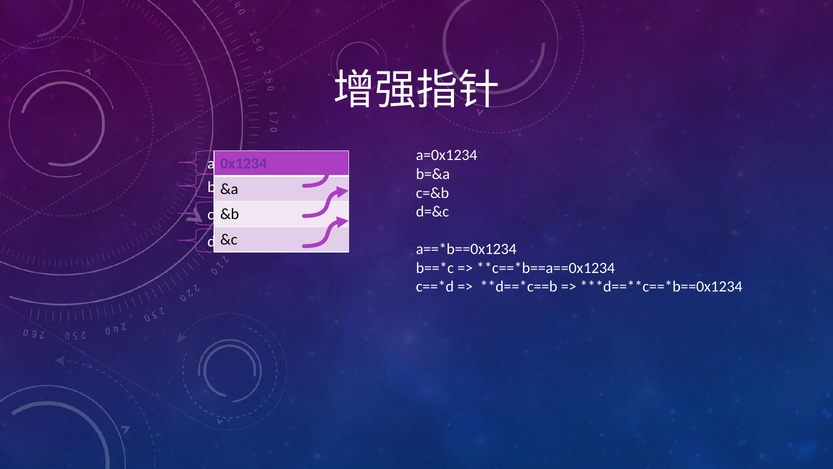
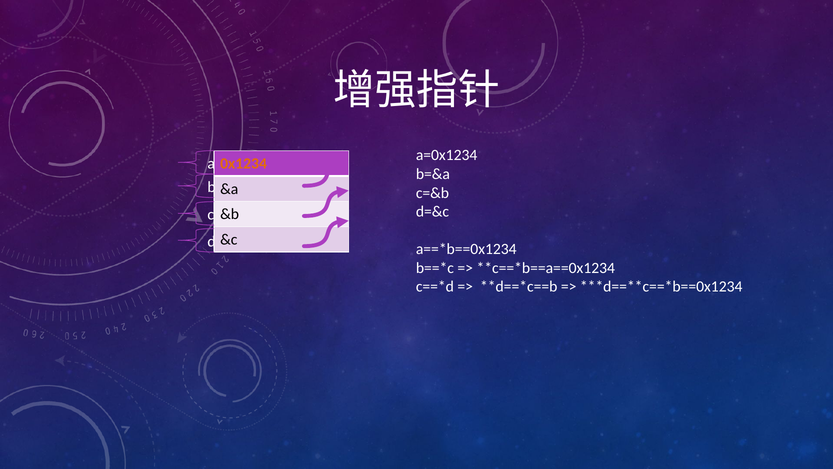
0x1234 colour: purple -> orange (244, 163)
